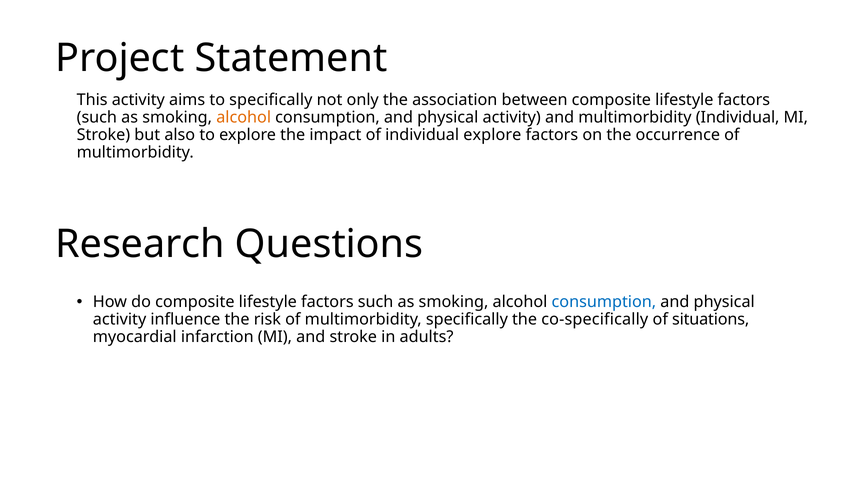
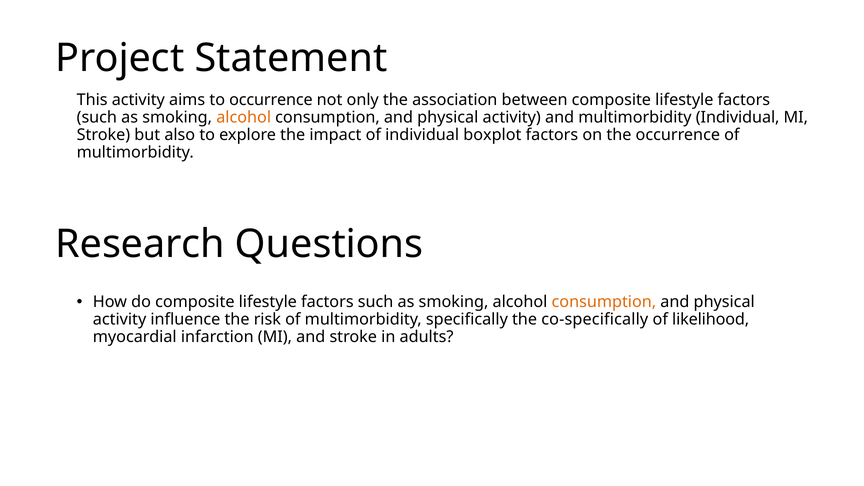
to specifically: specifically -> occurrence (271, 100)
individual explore: explore -> boxplot (492, 135)
consumption colour: blue -> orange (604, 302)
situations: situations -> likelihood (711, 319)
